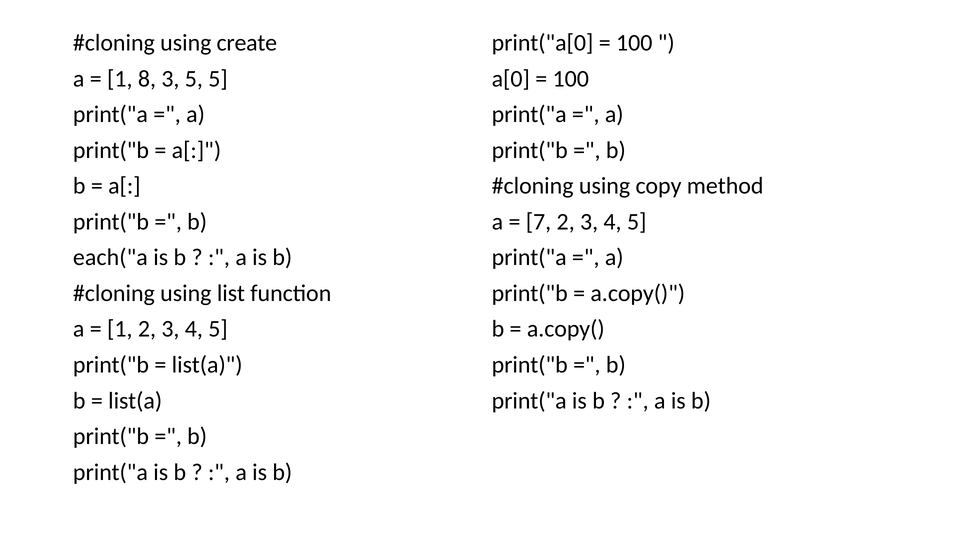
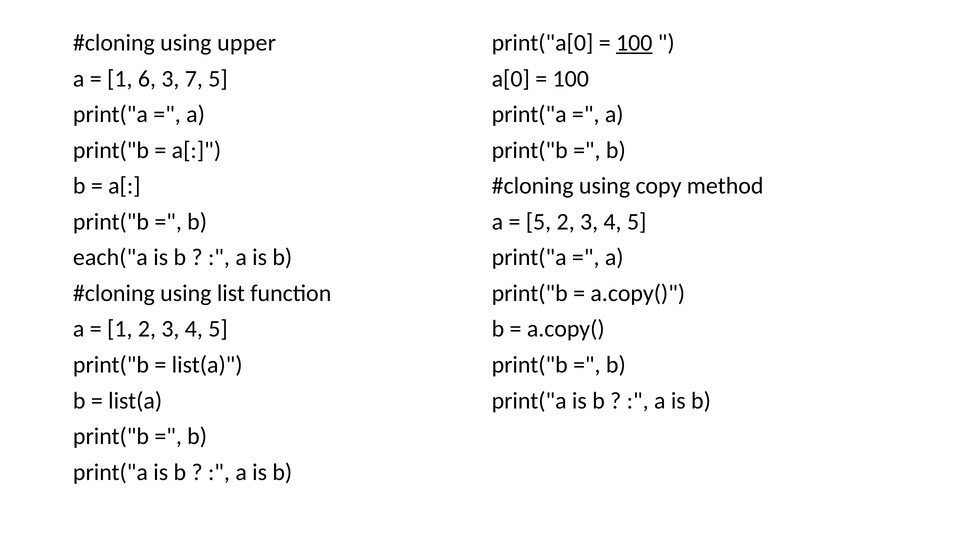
create: create -> upper (247, 43)
100 underline: none -> present (634, 43)
8: 8 -> 6 (147, 79)
3 5: 5 -> 7 (194, 79)
7: 7 -> 5 (538, 222)
